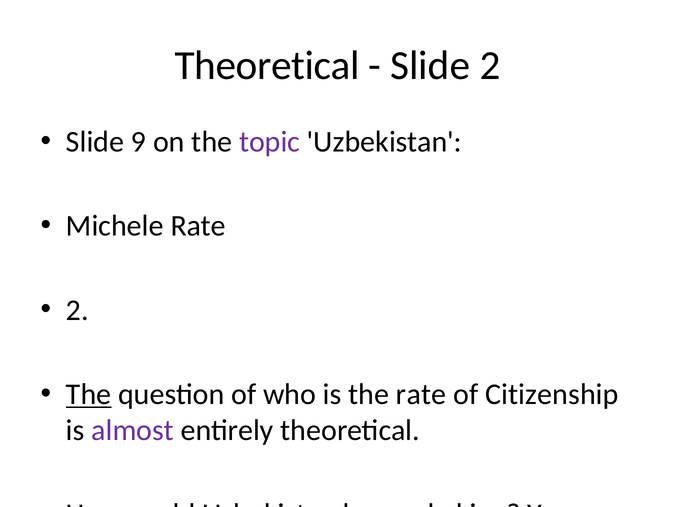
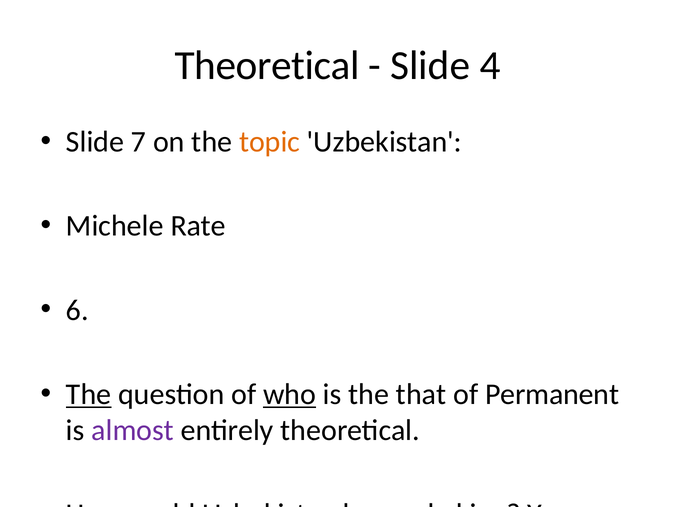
Slide 2: 2 -> 4 (490, 65)
9: 9 -> 7 (139, 142)
topic colour: purple -> orange (270, 142)
2: 2 -> 6 (77, 310)
who underline: none -> present (290, 394)
the rate: rate -> that (421, 394)
Citizenship: Citizenship -> Permanent (552, 394)
